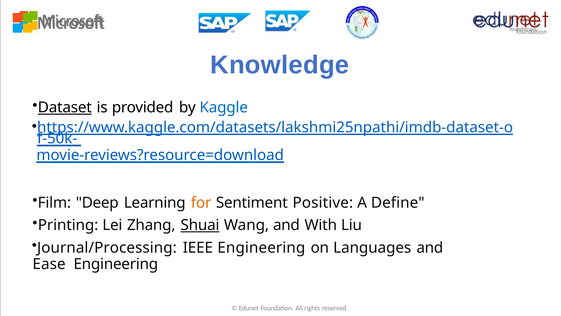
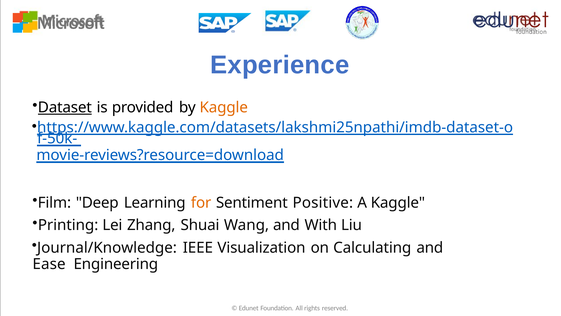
Knowledge: Knowledge -> Experience (280, 65)
Kaggle colour: blue -> orange (224, 107)
A Define: Define -> Kaggle (398, 203)
Shuai underline: present -> none (200, 225)
Journal/Processing: Journal/Processing -> Journal/Knowledge (107, 248)
IEEE Engineering: Engineering -> Visualization (261, 248)
Languages: Languages -> Calculating (372, 248)
